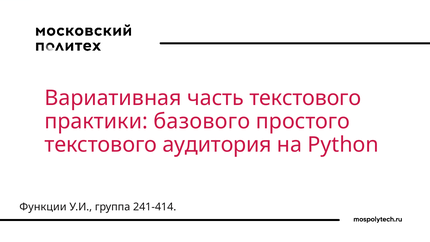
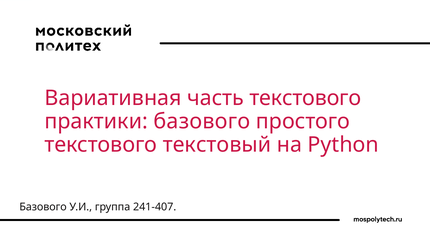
аудитория: аудитория -> текстовый (217, 145)
Функции: Функции -> Базового (43, 207)
241-414: 241-414 -> 241-407 (155, 207)
